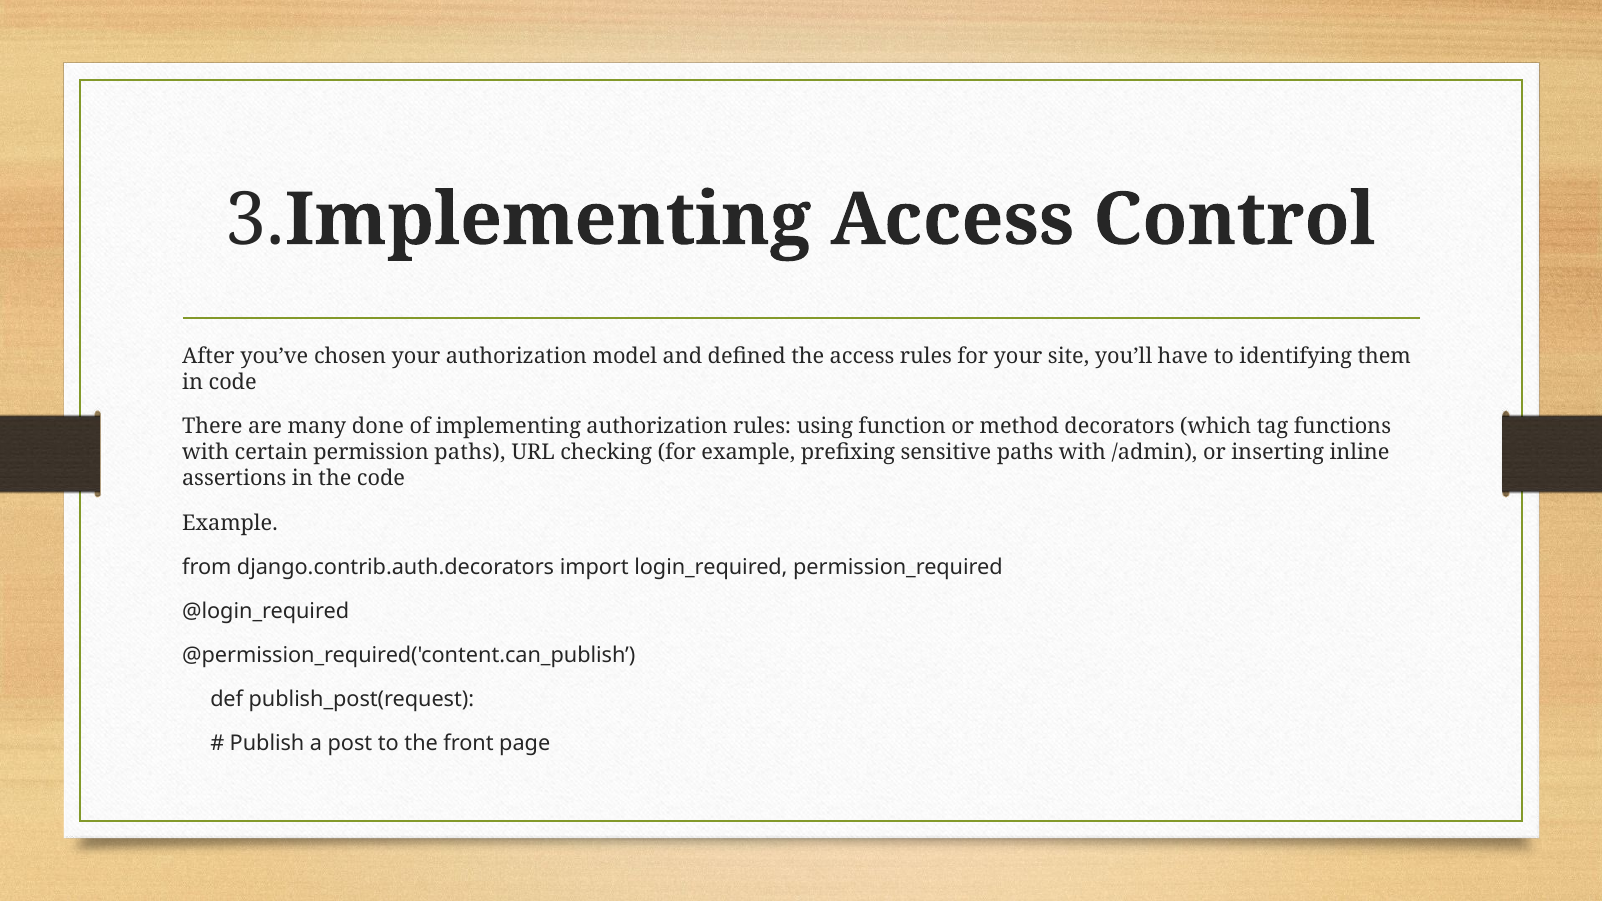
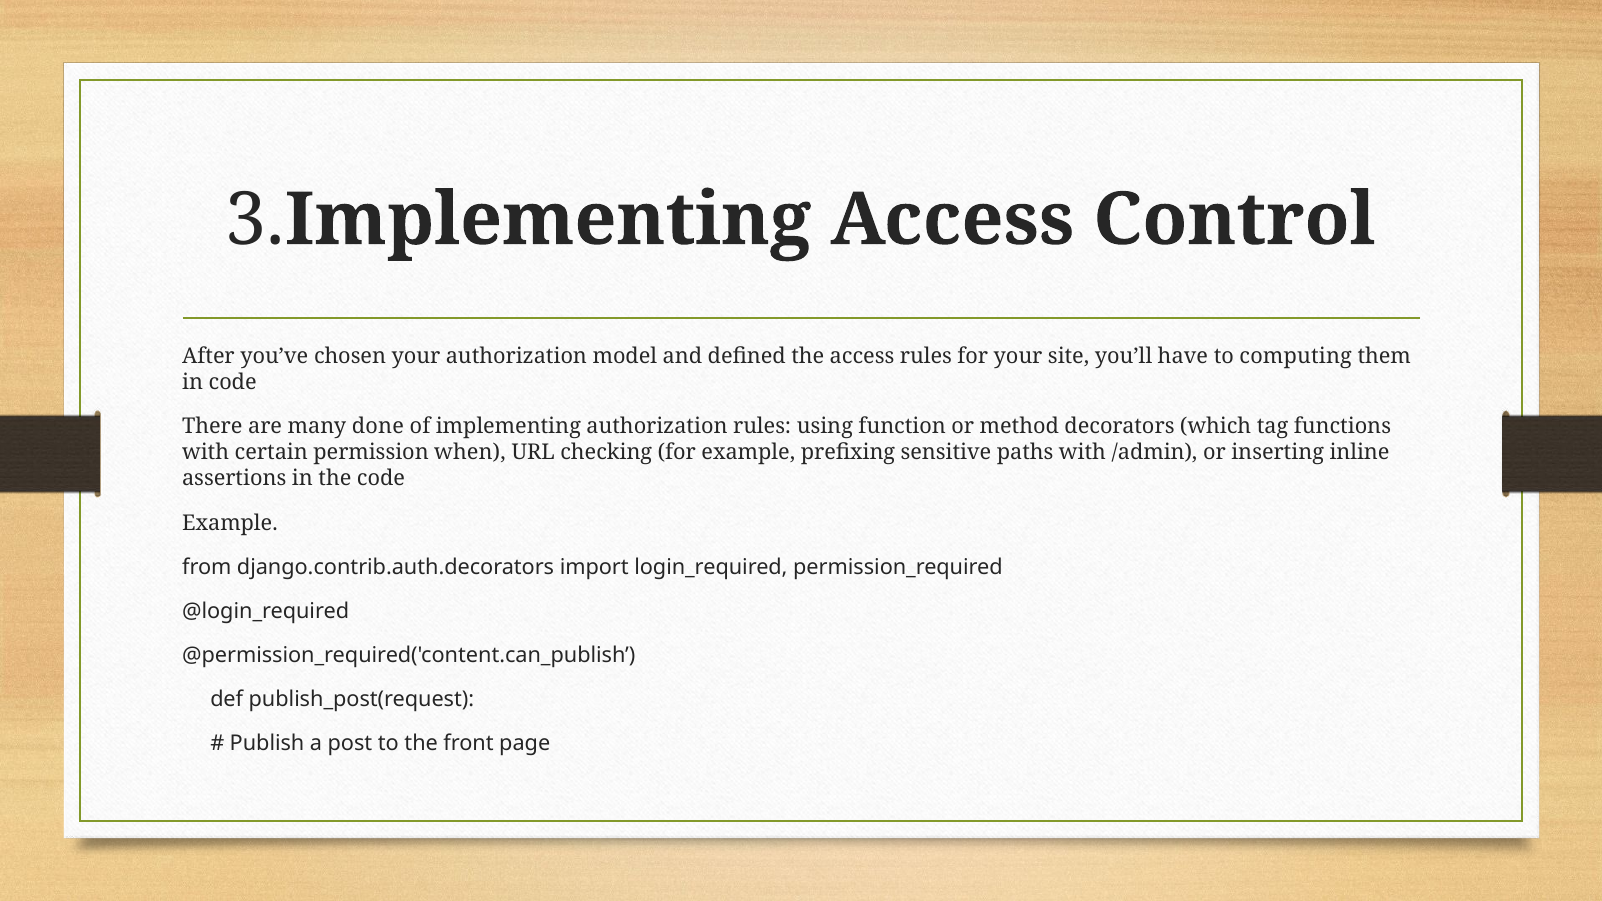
identifying: identifying -> computing (1296, 357)
permission paths: paths -> when (470, 453)
